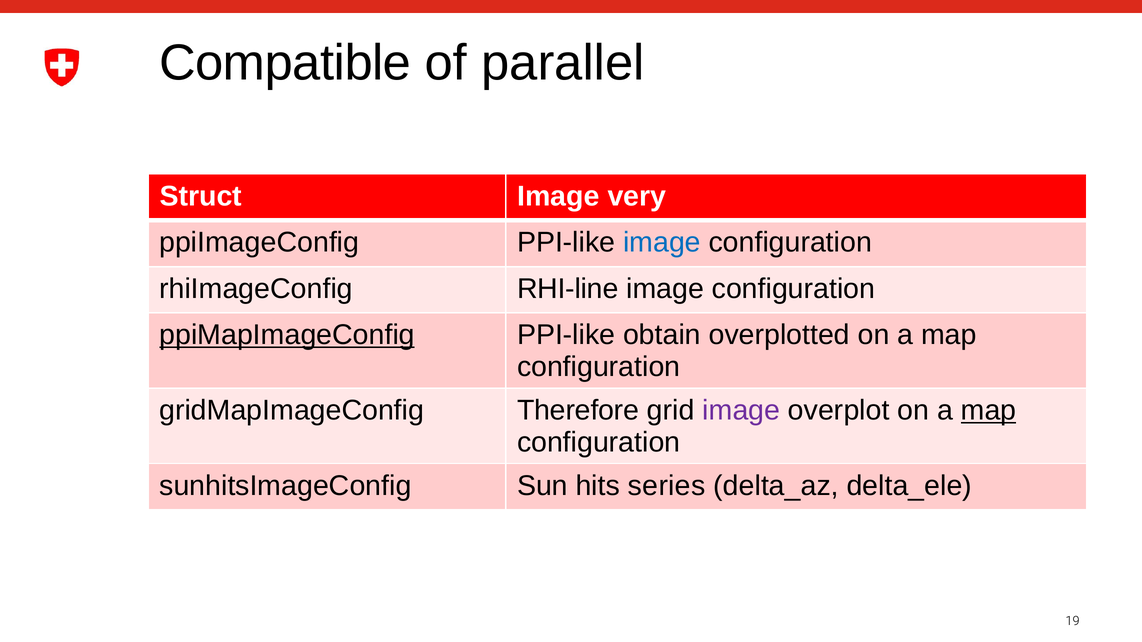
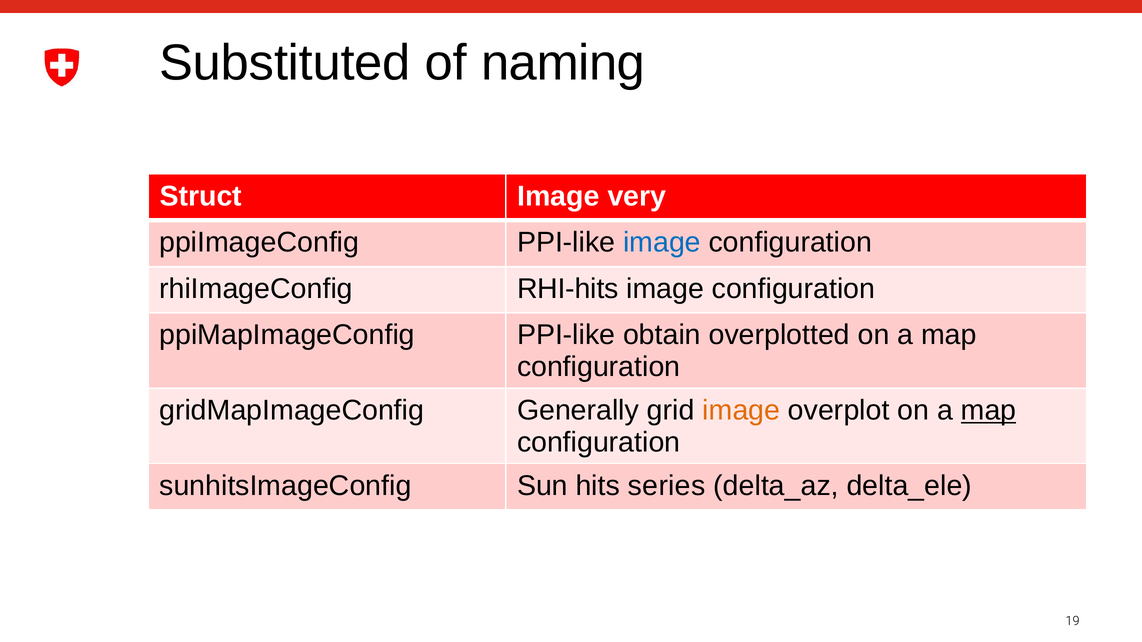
Compatible: Compatible -> Substituted (285, 63)
parallel: parallel -> naming (563, 63)
RHI-line: RHI-line -> RHI-hits (568, 289)
ppiMapImageConfig underline: present -> none (287, 335)
Therefore: Therefore -> Generally (578, 411)
image colour: purple -> orange (741, 411)
